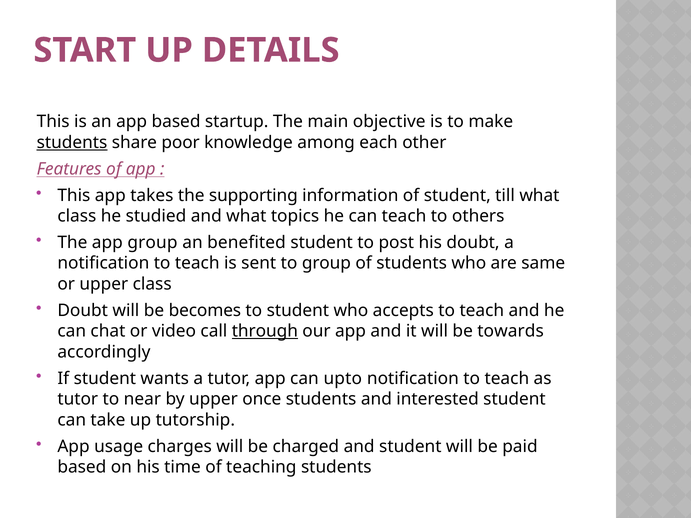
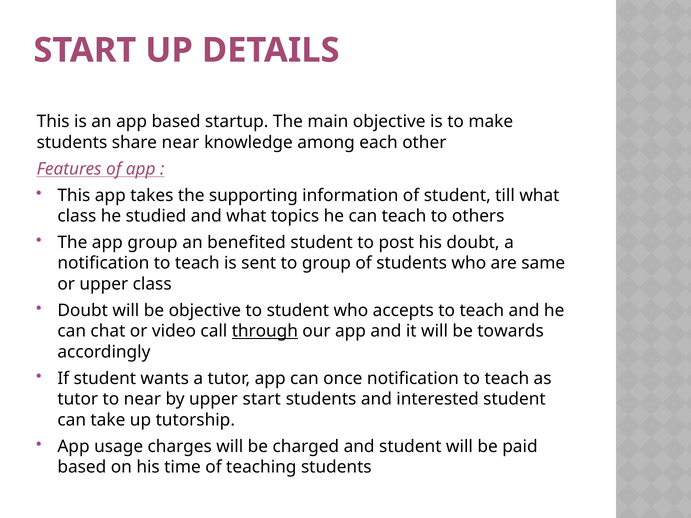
students underline: present -> none (72, 142)
share poor: poor -> near (180, 142)
be becomes: becomes -> objective (205, 311)
upto: upto -> once (343, 379)
upper once: once -> start (262, 399)
